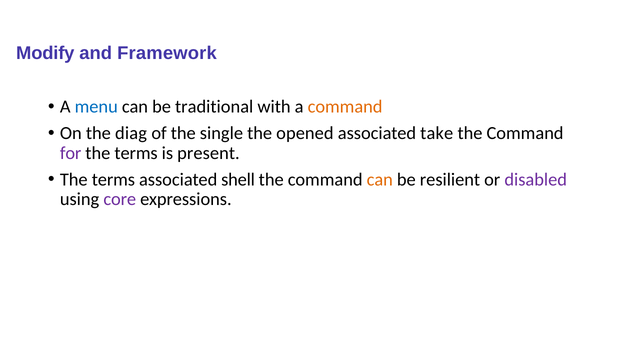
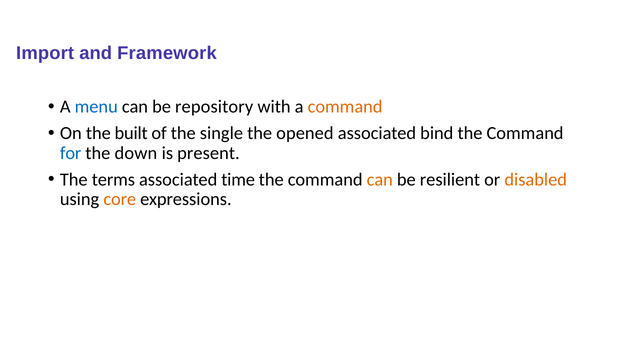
Modify: Modify -> Import (45, 53)
traditional: traditional -> repository (214, 107)
diag: diag -> built (131, 133)
take: take -> bind (437, 133)
for colour: purple -> blue (71, 153)
terms: terms -> down (136, 153)
shell: shell -> time (238, 179)
disabled colour: purple -> orange (536, 179)
core colour: purple -> orange (120, 199)
